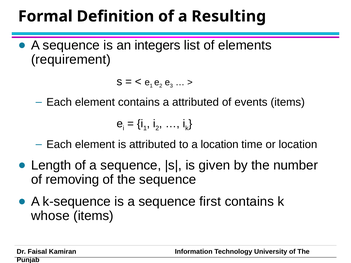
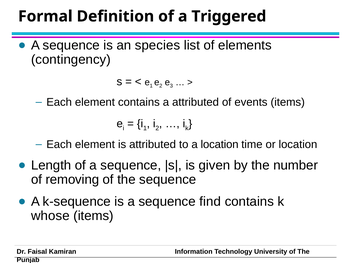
Resulting: Resulting -> Triggered (229, 16)
integers: integers -> species (157, 45)
requirement: requirement -> contingency (71, 60)
first: first -> find (210, 202)
